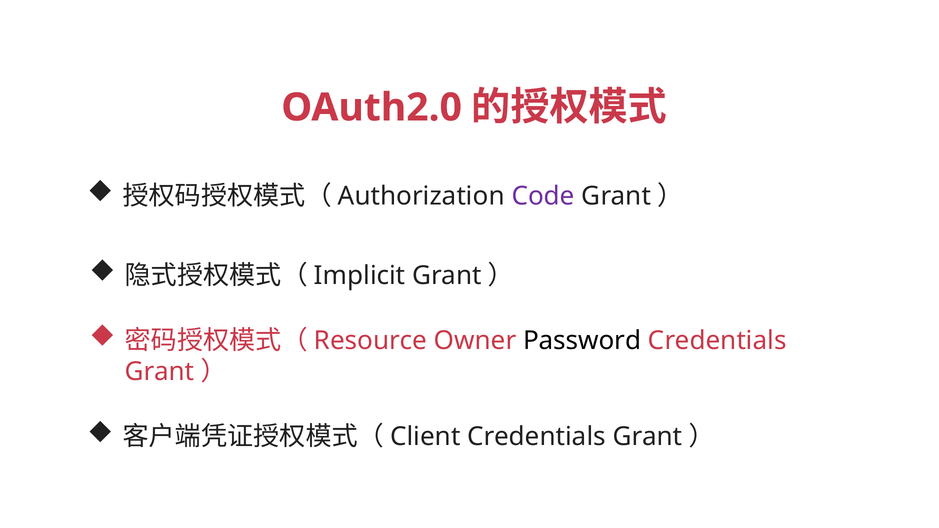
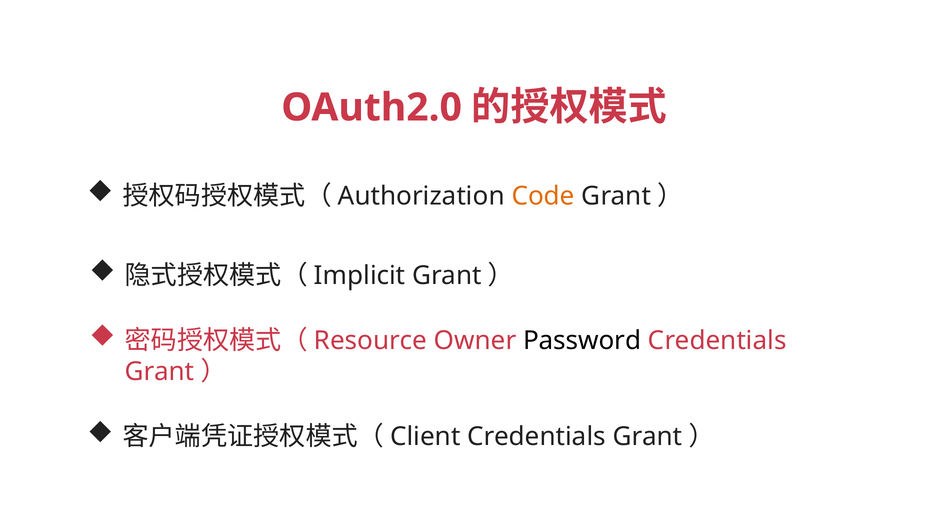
Code colour: purple -> orange (543, 196)
